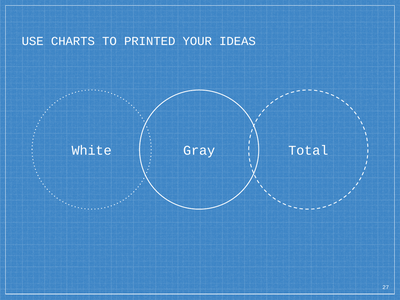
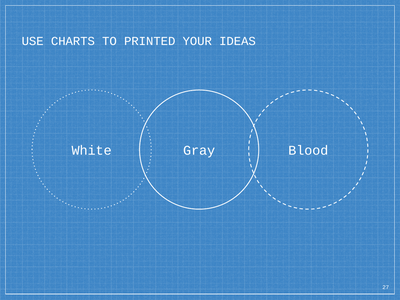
Total: Total -> Blood (308, 150)
